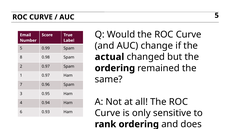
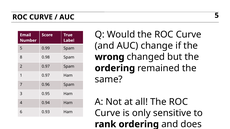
actual: actual -> wrong (110, 57)
